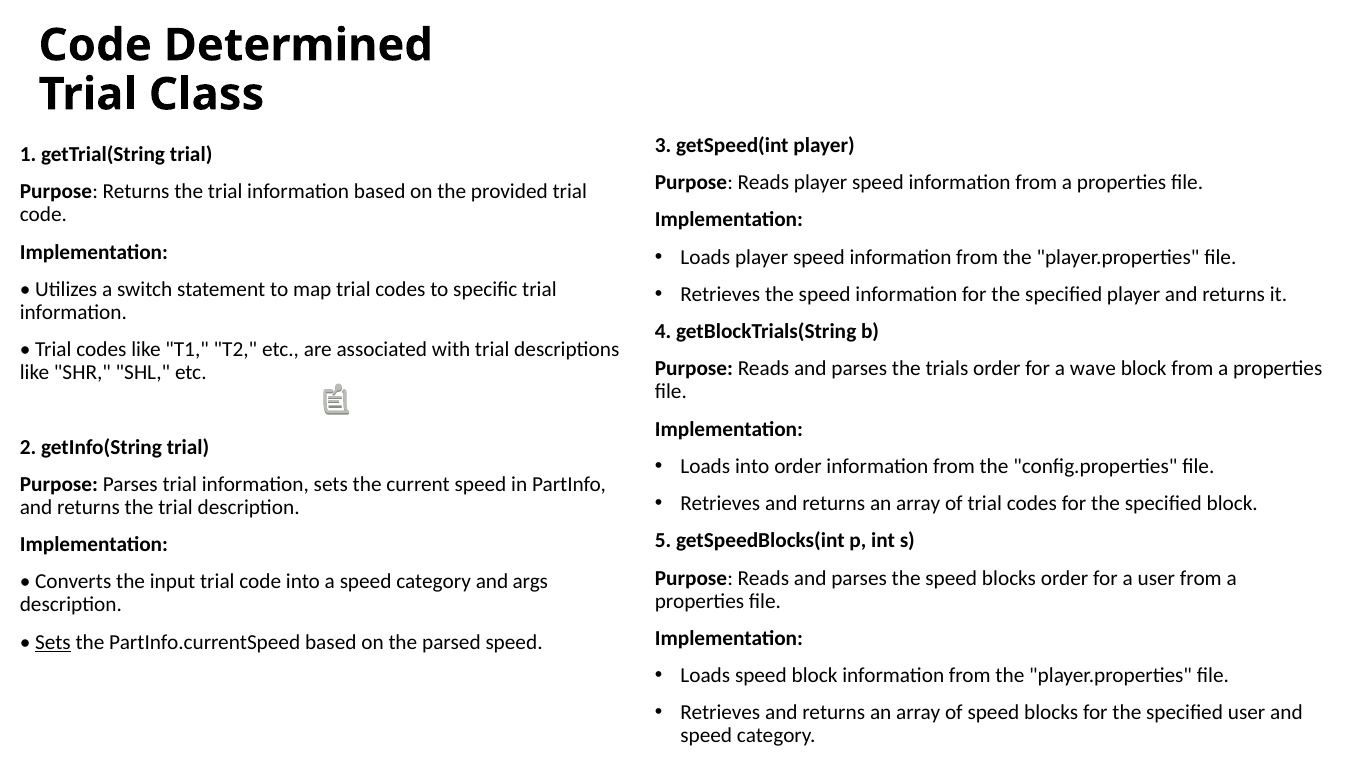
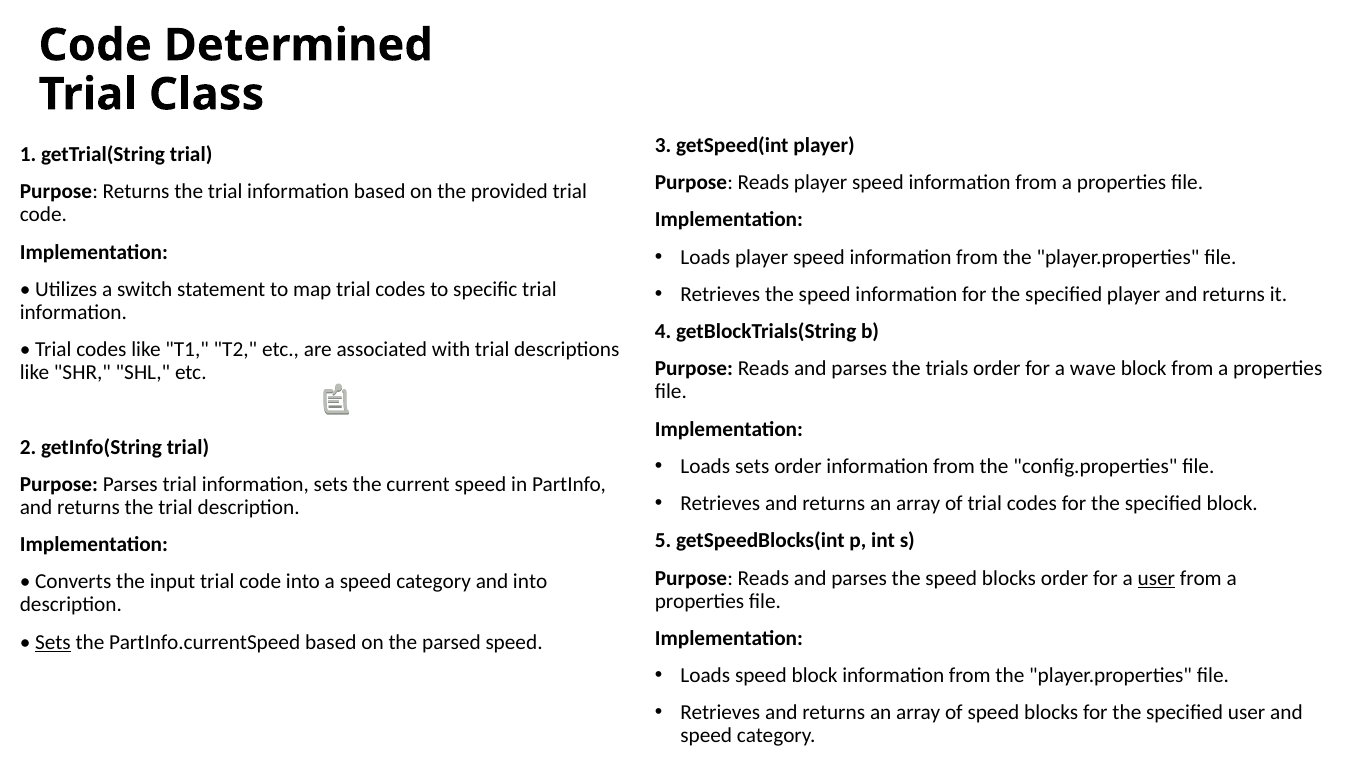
Loads into: into -> sets (752, 466)
user underline: none -> present (1156, 578)
and args: args -> into (530, 581)
